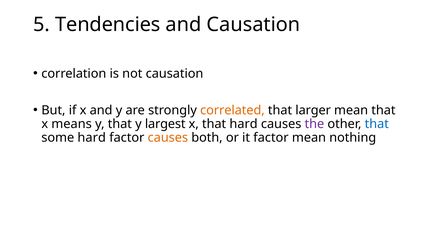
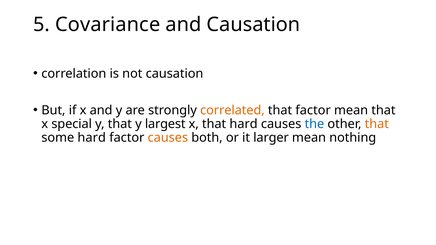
Tendencies: Tendencies -> Covariance (108, 25)
that larger: larger -> factor (313, 110)
means: means -> special (72, 124)
the colour: purple -> blue (314, 124)
that colour: blue -> orange (377, 124)
it factor: factor -> larger (271, 138)
